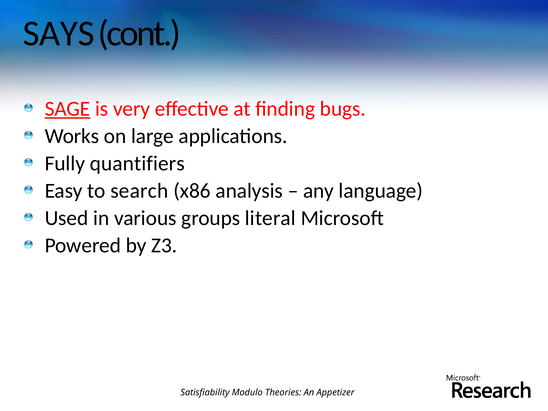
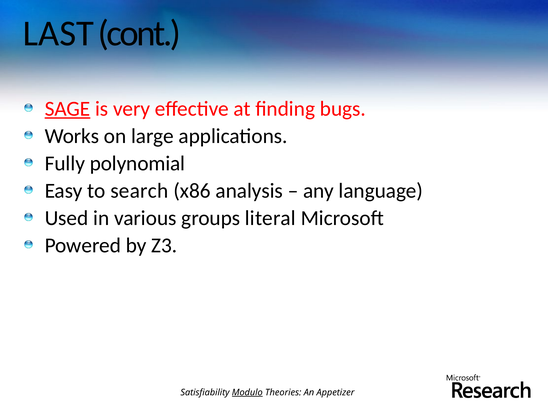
SAYS: SAYS -> LAST (58, 33)
quantifiers: quantifiers -> polynomial (137, 163)
Modulo underline: none -> present (247, 392)
